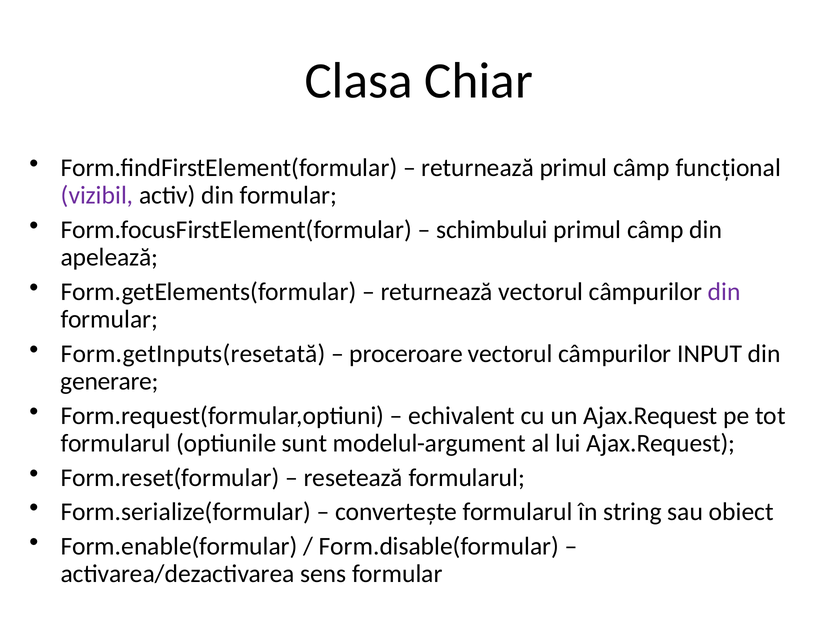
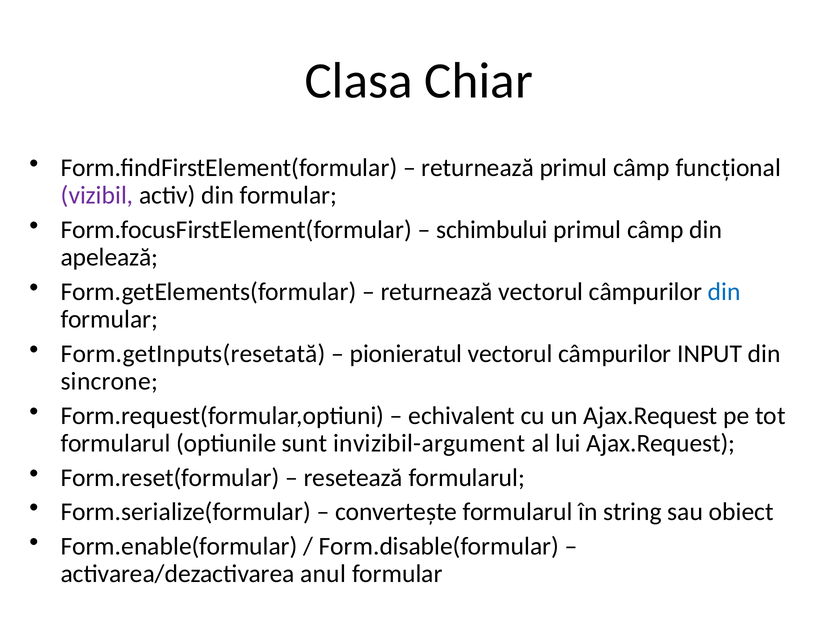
din colour: purple -> blue (724, 292)
proceroare: proceroare -> pionieratul (406, 354)
generare: generare -> sincrone (109, 382)
modelul-argument: modelul-argument -> invizibil-argument (429, 444)
sens: sens -> anul (323, 574)
